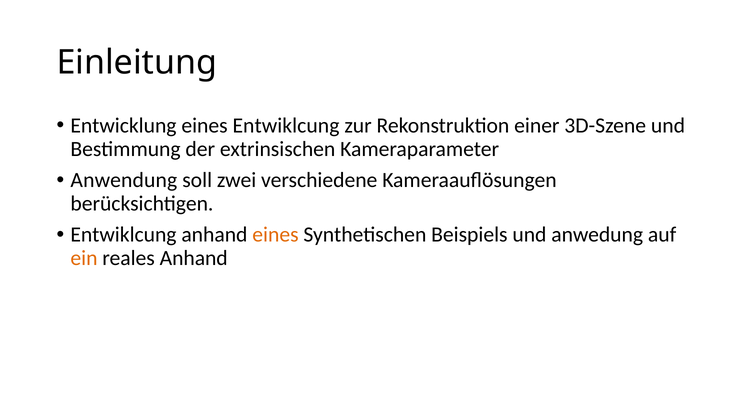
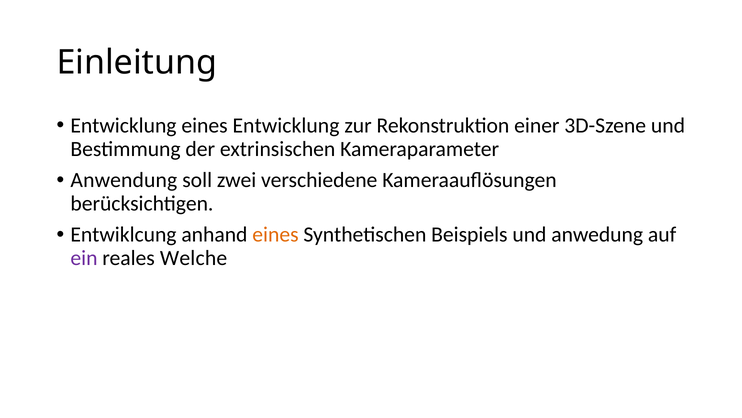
eines Entwiklcung: Entwiklcung -> Entwicklung (286, 125)
ein colour: orange -> purple (84, 258)
reales Anhand: Anhand -> Welche (194, 258)
